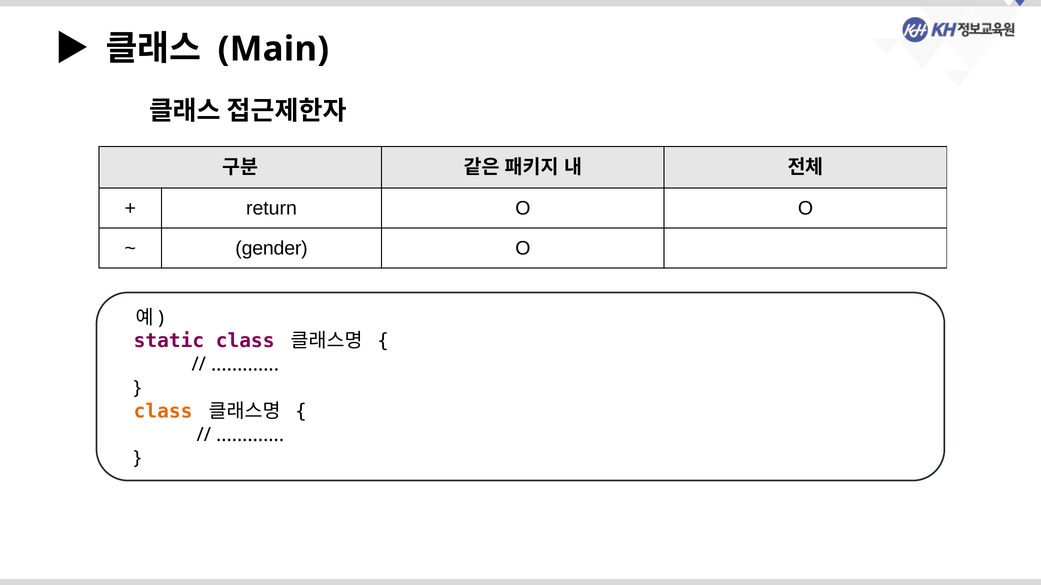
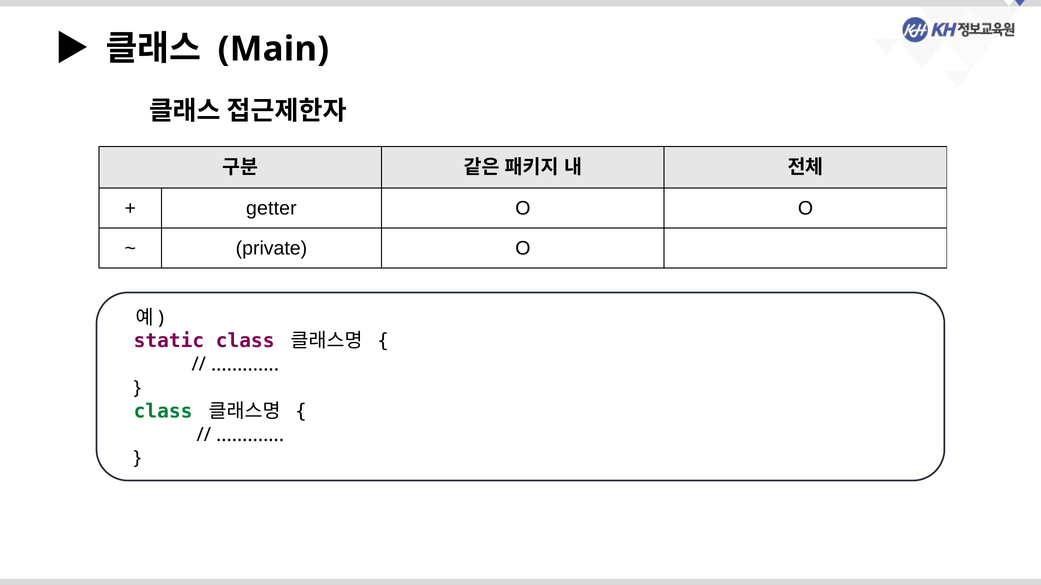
return: return -> getter (271, 208)
gender: gender -> private (271, 248)
class colour: orange -> green (163, 412)
